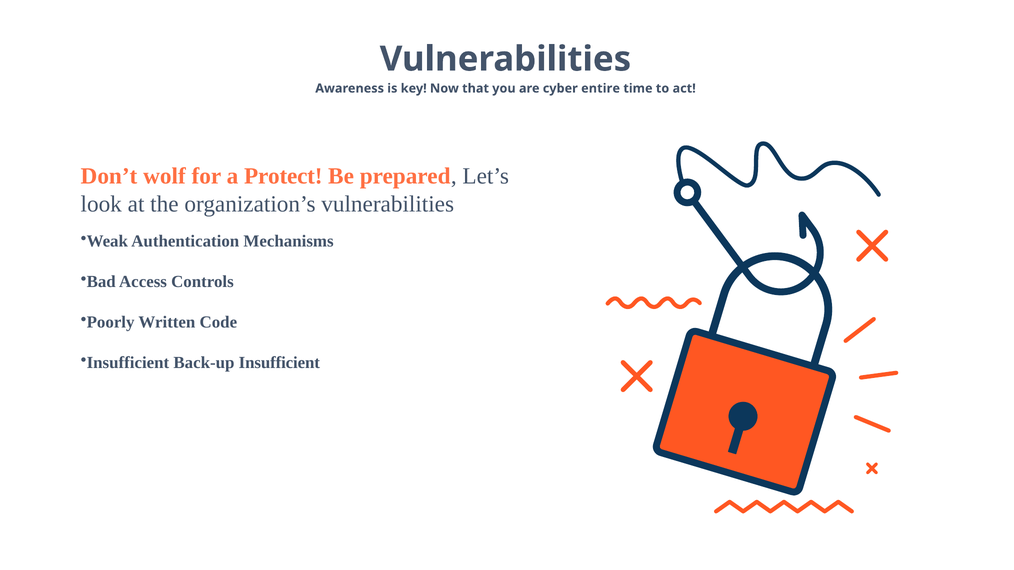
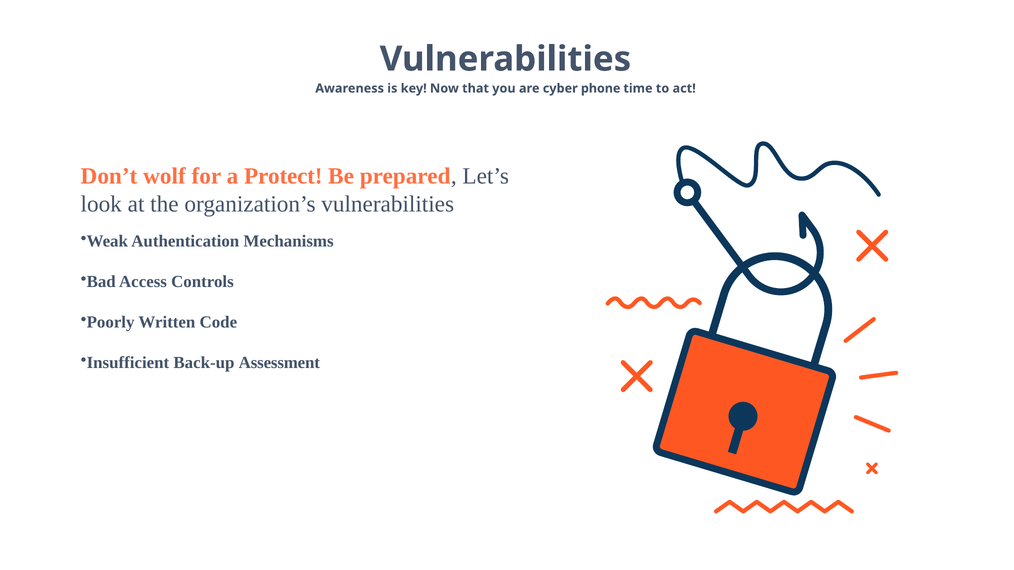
entire: entire -> phone (601, 88)
Back-up Insufficient: Insufficient -> Assessment (279, 363)
